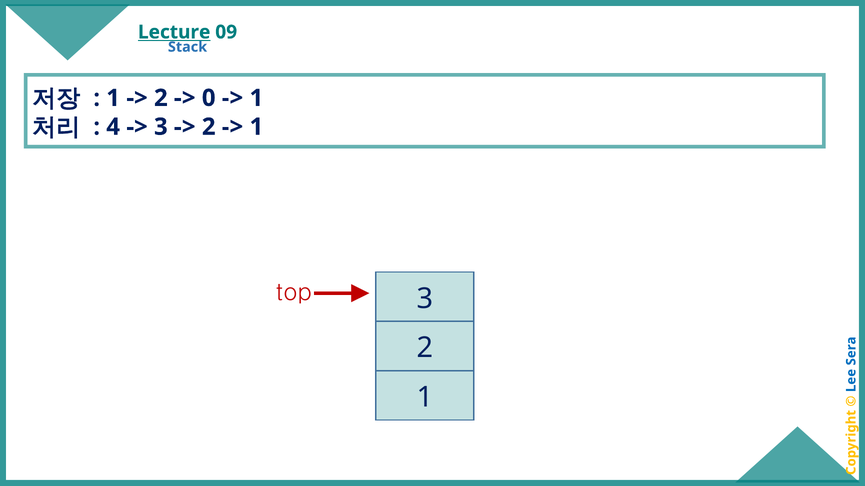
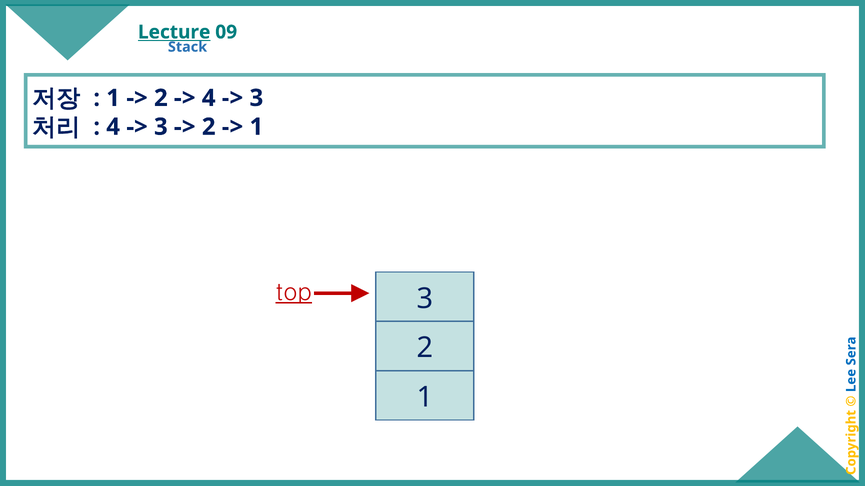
0: 0 -> 4 (209, 98)
1: 1 -> 3 (256, 98)
top underline: none -> present (294, 293)
